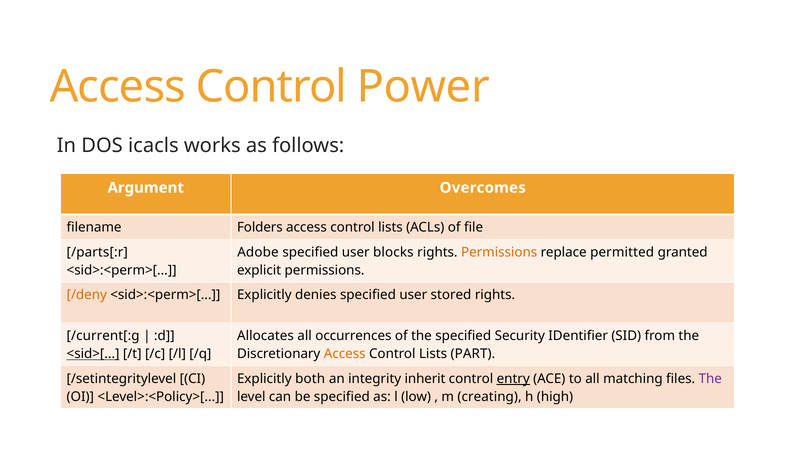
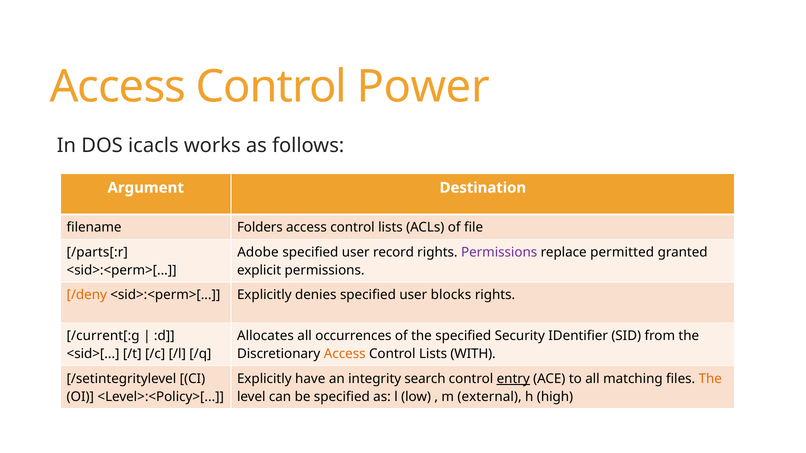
Overcomes: Overcomes -> Destination (483, 188)
blocks: blocks -> record (393, 252)
Permissions colour: orange -> purple (499, 252)
stored: stored -> blocks (451, 295)
<sid>[ underline: present -> none (93, 354)
PART: PART -> WITH (473, 354)
both: both -> have (310, 379)
inherit: inherit -> search (425, 379)
The colour: purple -> orange (710, 379)
creating: creating -> external (490, 397)
